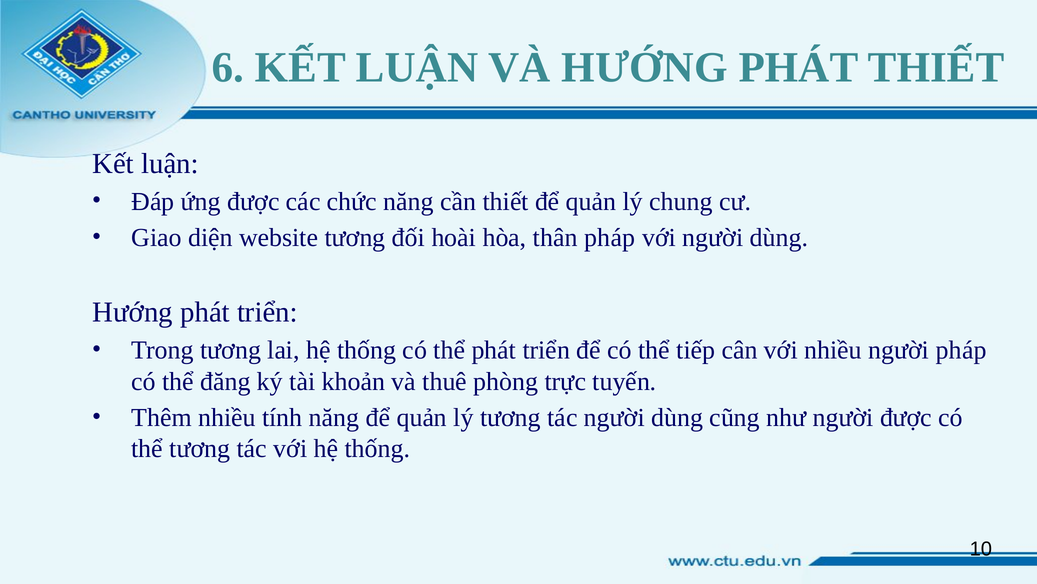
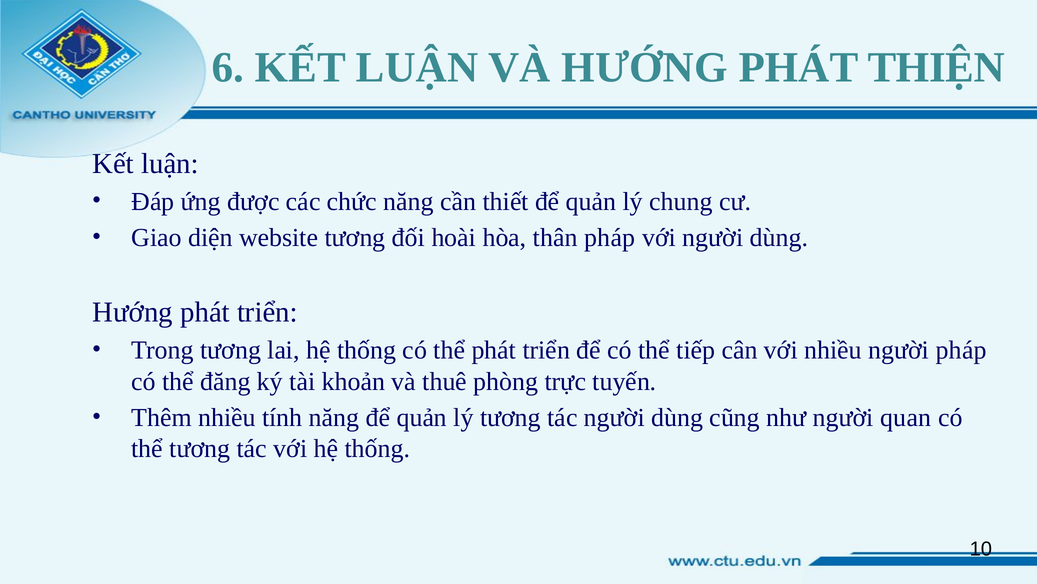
PHÁT THIẾT: THIẾT -> THIỆN (936, 67)
người được: được -> quan (906, 417)
